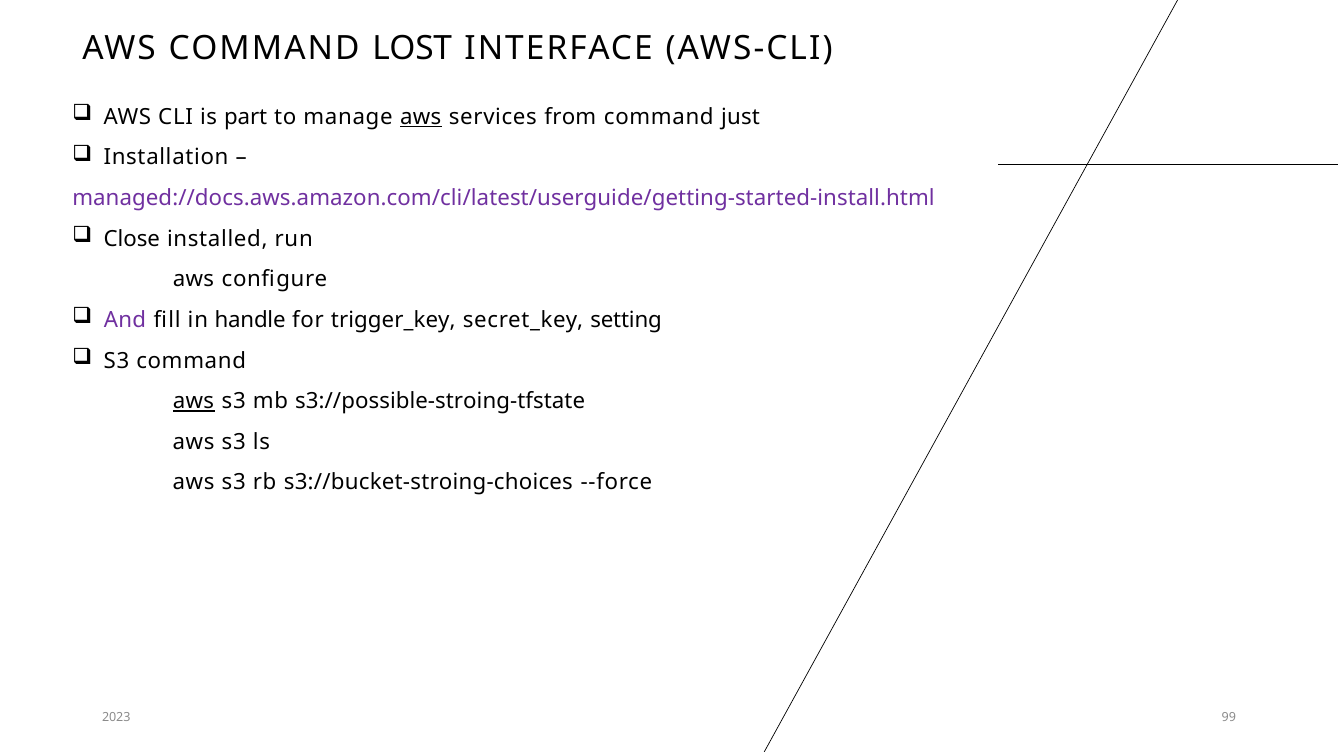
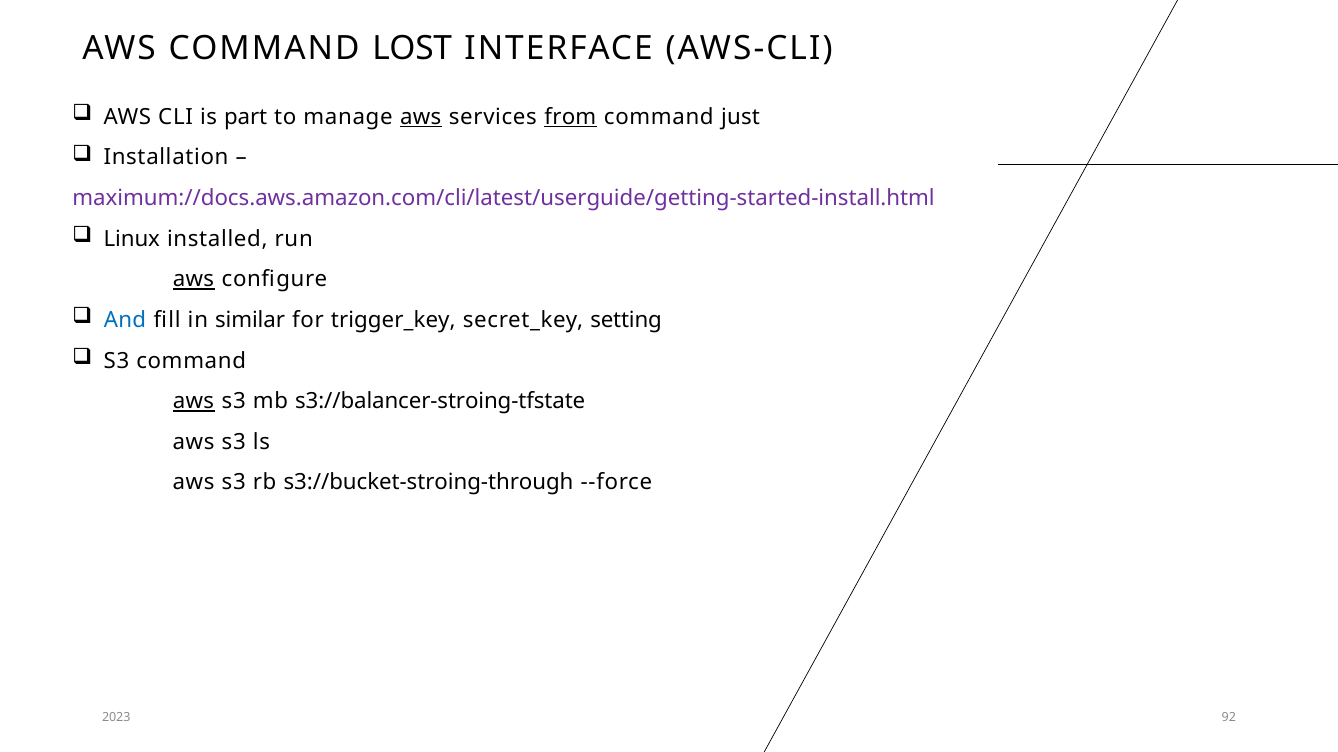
from underline: none -> present (570, 117)
managed://docs.aws.amazon.com/cli/latest/userguide/getting-started-install.html: managed://docs.aws.amazon.com/cli/latest/userguide/getting-started-install.html -> maximum://docs.aws.amazon.com/cli/latest/userguide/getting-started-install.html (504, 198)
Close: Close -> Linux (132, 239)
aws underline: none -> present (193, 280)
And colour: purple -> blue (125, 320)
handle: handle -> similar (250, 320)
s3://possible-stroing-tfstate: s3://possible-stroing-tfstate -> s3://balancer-stroing-tfstate (440, 402)
s3://bucket-stroing-choices: s3://bucket-stroing-choices -> s3://bucket-stroing-through (429, 483)
99: 99 -> 92 (1229, 717)
